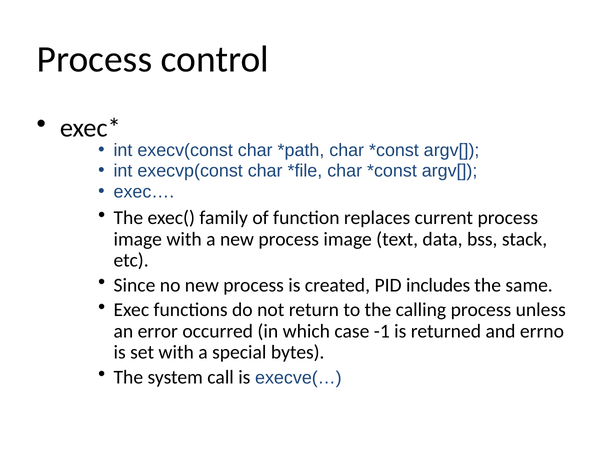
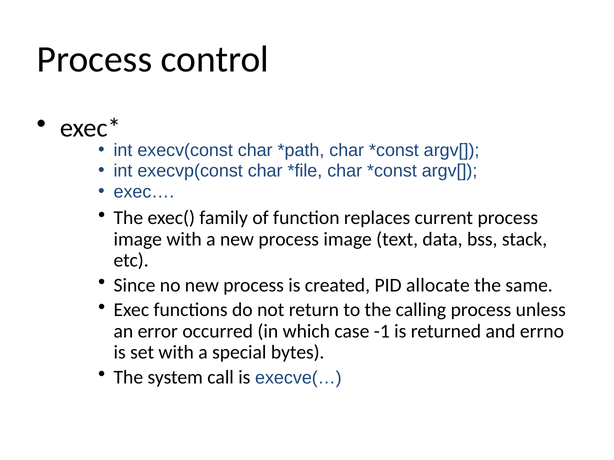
includes: includes -> allocate (438, 285)
